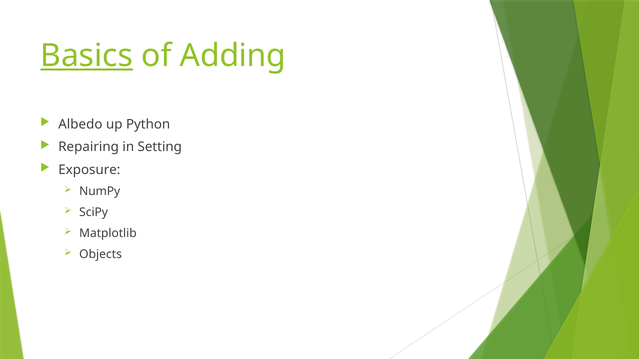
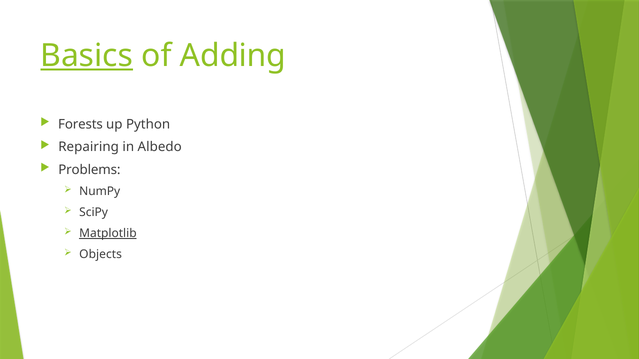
Albedo: Albedo -> Forests (80, 125)
Setting: Setting -> Albedo (160, 147)
Exposure: Exposure -> Problems (89, 170)
Matplotlib underline: none -> present (108, 234)
